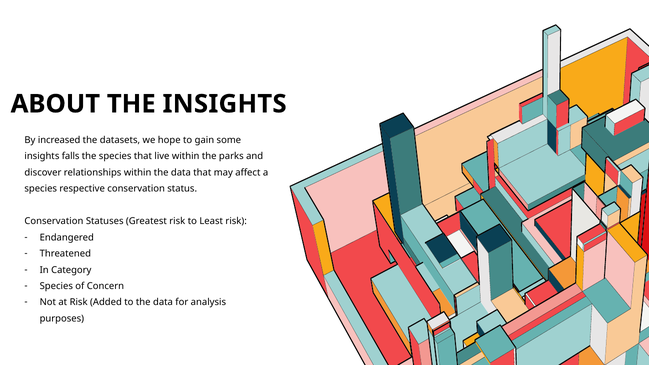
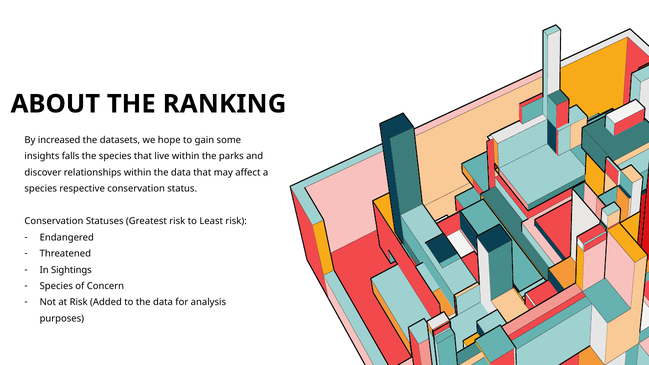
THE INSIGHTS: INSIGHTS -> RANKING (225, 104)
Category: Category -> Sightings (71, 270)
